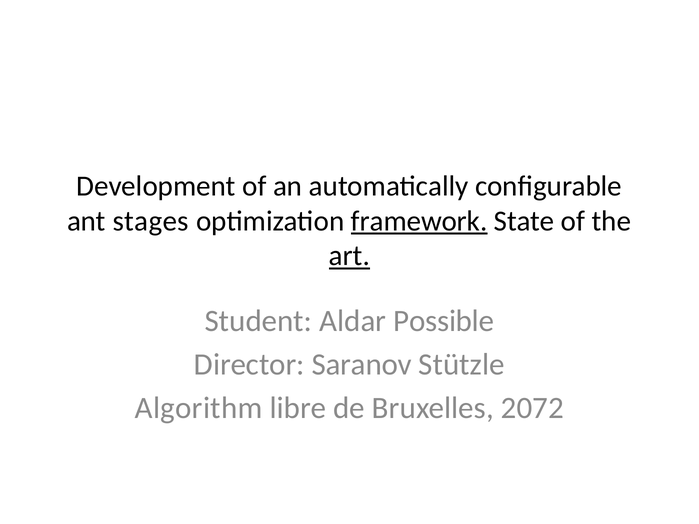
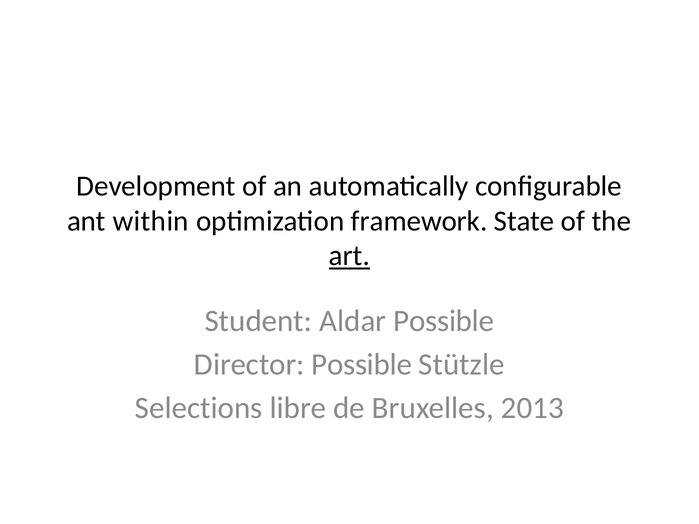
stages: stages -> within (151, 221)
framework underline: present -> none (419, 221)
Director Saranov: Saranov -> Possible (362, 365)
Algorithm: Algorithm -> Selections (199, 408)
2072: 2072 -> 2013 (532, 408)
